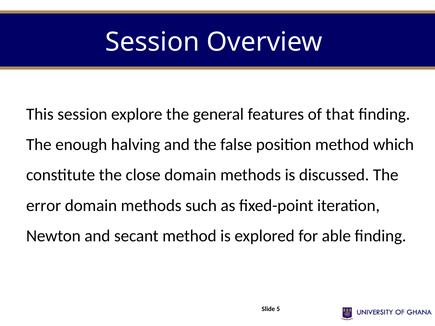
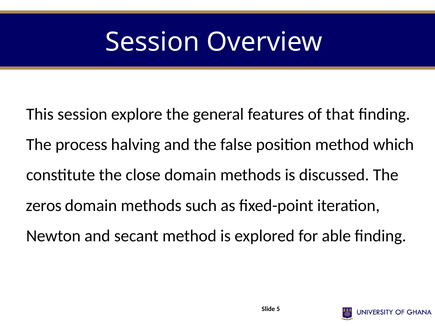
enough: enough -> process (81, 145)
error: error -> zeros (44, 206)
